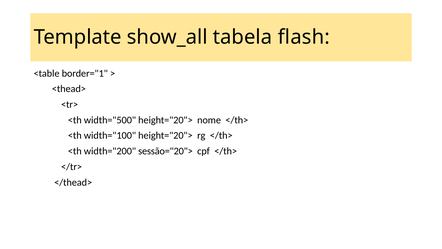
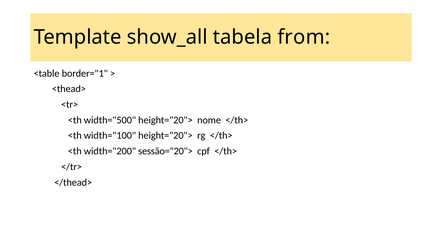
flash: flash -> from (304, 37)
